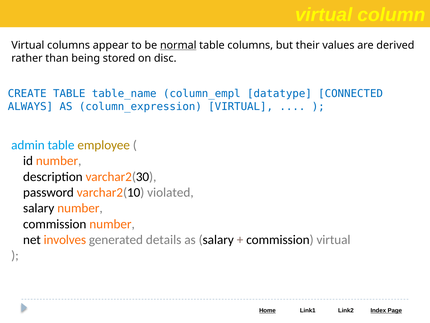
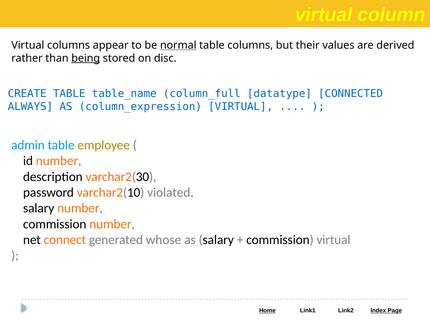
being underline: none -> present (86, 58)
column_empl: column_empl -> column_full (202, 94)
involves: involves -> connect (65, 239)
details: details -> whose (164, 239)
